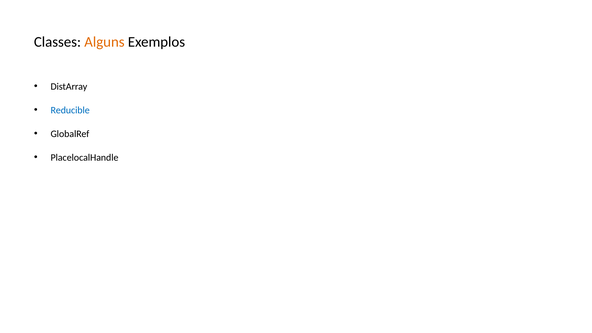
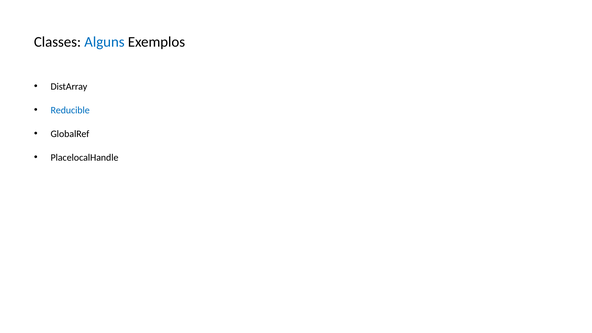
Alguns colour: orange -> blue (104, 42)
